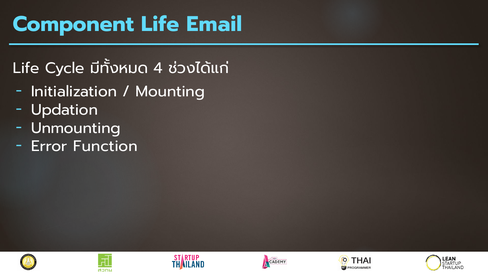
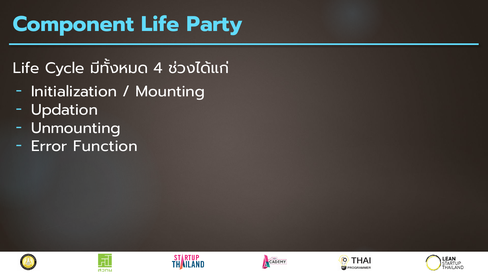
Email: Email -> Party (215, 24)
